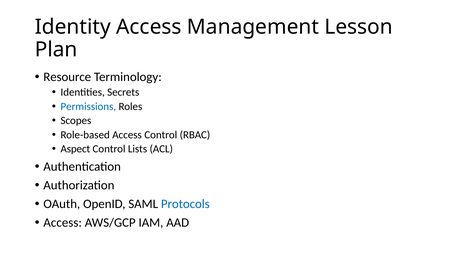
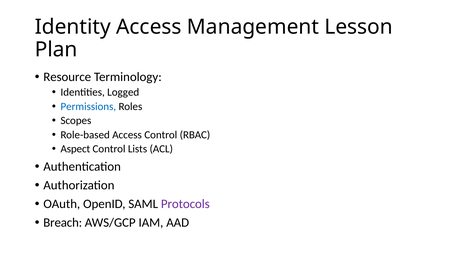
Secrets: Secrets -> Logged (123, 92)
Protocols colour: blue -> purple (185, 204)
Access: Access -> Breach (63, 223)
